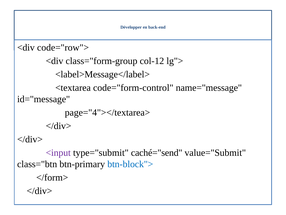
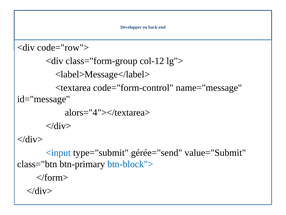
page="4"></textarea>: page="4"></textarea> -> alors="4"></textarea> (107, 112)
<input colour: purple -> blue (58, 152)
caché="send: caché="send -> gérée="send (157, 152)
